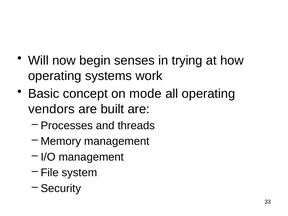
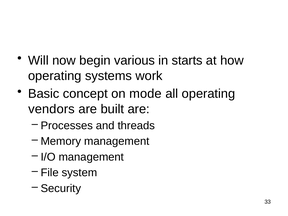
senses: senses -> various (135, 60)
trying: trying -> starts (187, 60)
